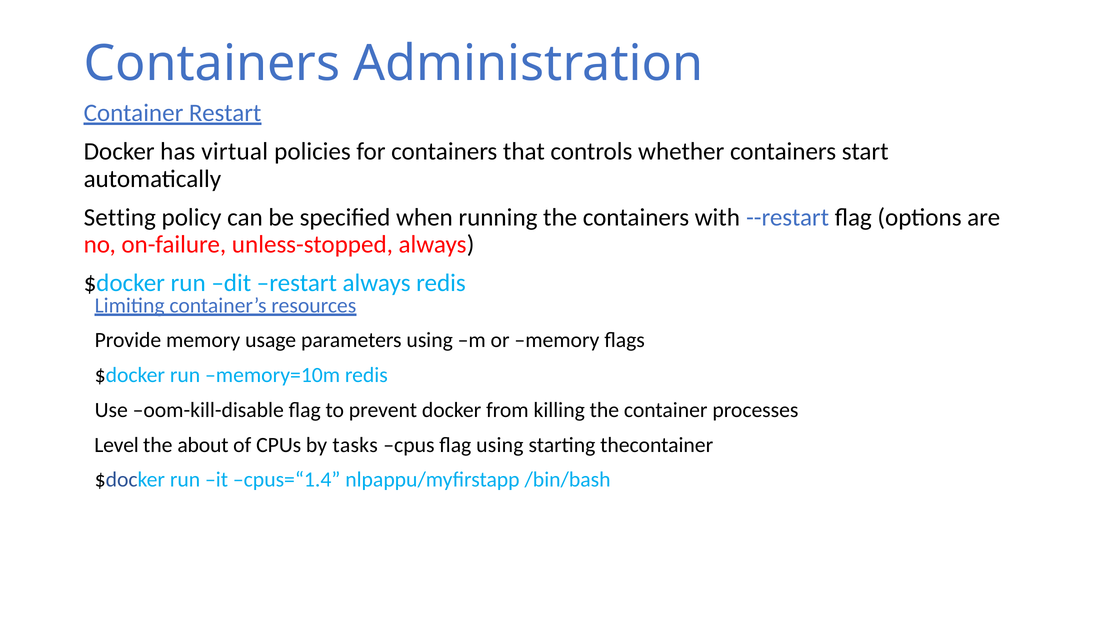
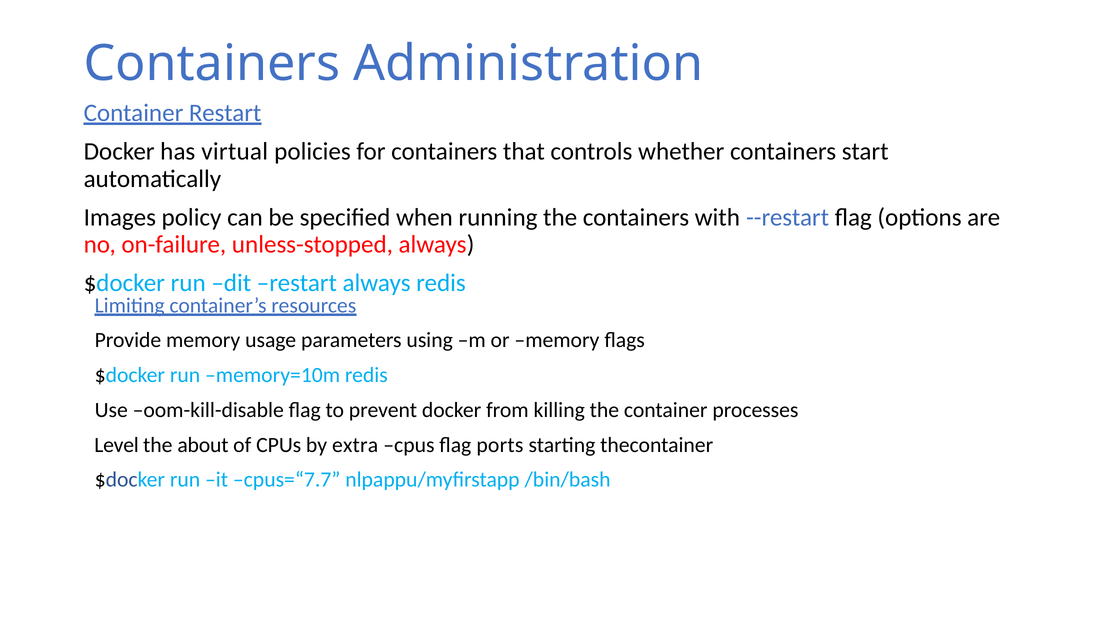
Setting: Setting -> Images (120, 217)
tasks: tasks -> extra (355, 445)
flag using: using -> ports (500, 445)
cpus=“1.4: cpus=“1.4 -> cpus=“7.7 (287, 480)
